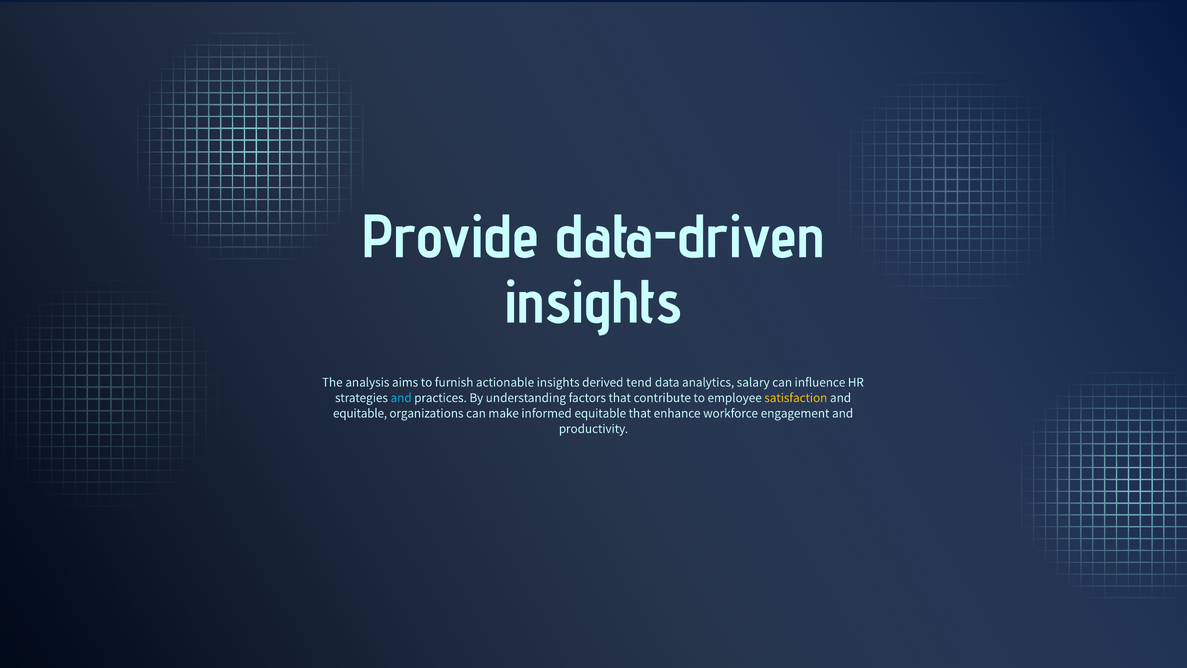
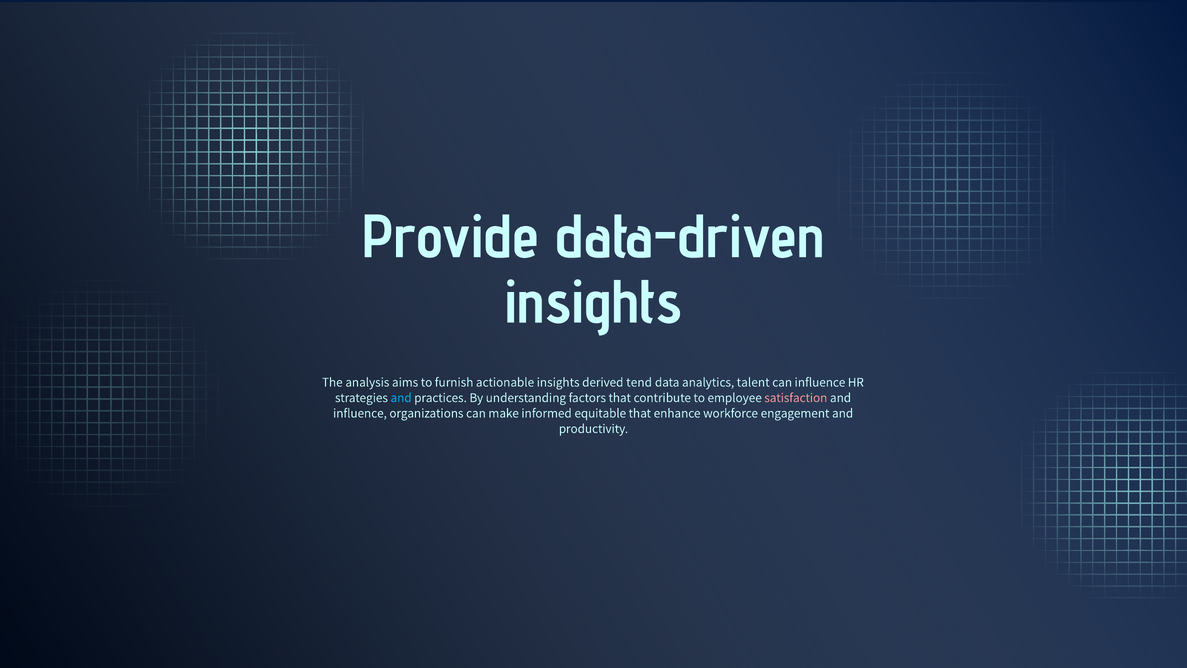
salary: salary -> talent (753, 382)
satisfaction colour: yellow -> pink (796, 398)
equitable: equitable -> influence (360, 413)
